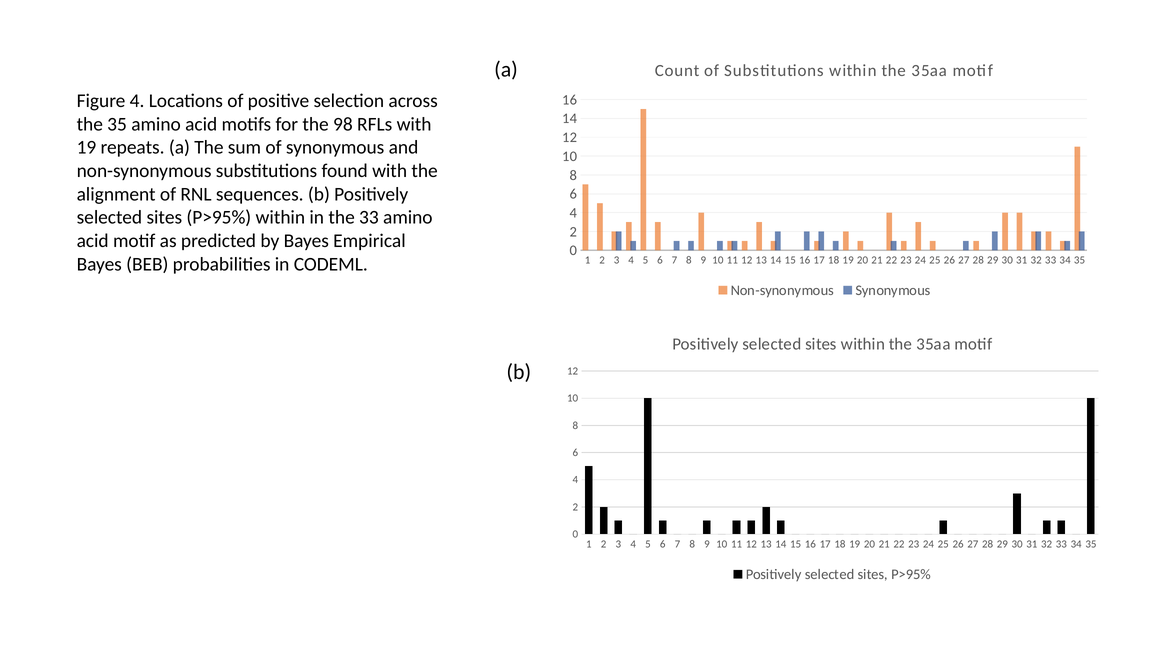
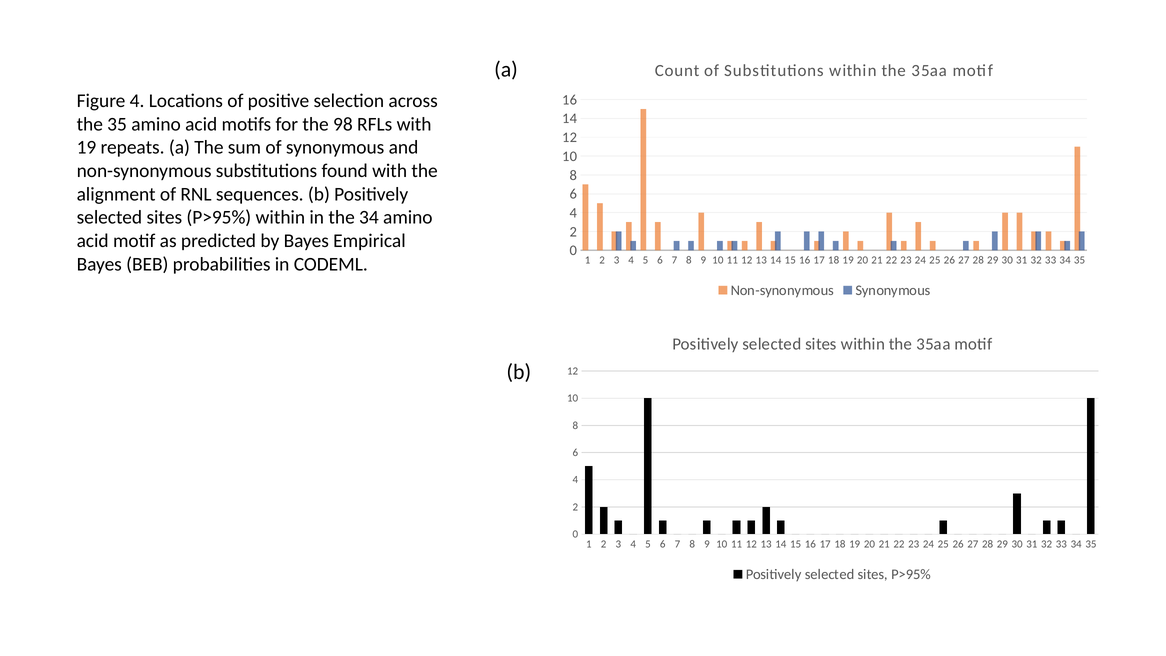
the 33: 33 -> 34 (369, 217)
